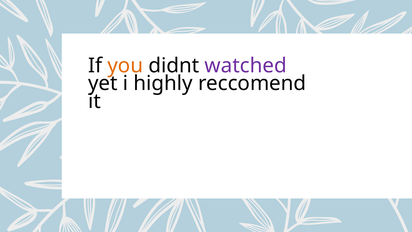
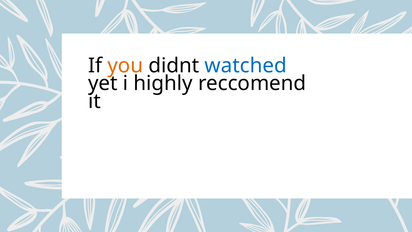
watched colour: purple -> blue (246, 66)
